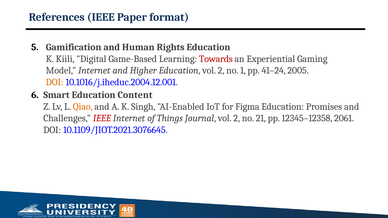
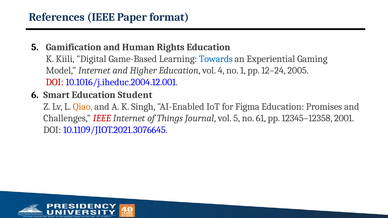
Towards colour: red -> blue (216, 59)
Education vol 2: 2 -> 4 (221, 71)
41–24: 41–24 -> 12–24 (274, 71)
DOI colour: orange -> red (55, 82)
Content: Content -> Student (135, 95)
Journal vol 2: 2 -> 5 (237, 118)
21: 21 -> 61 (261, 118)
2061: 2061 -> 2001 (344, 118)
